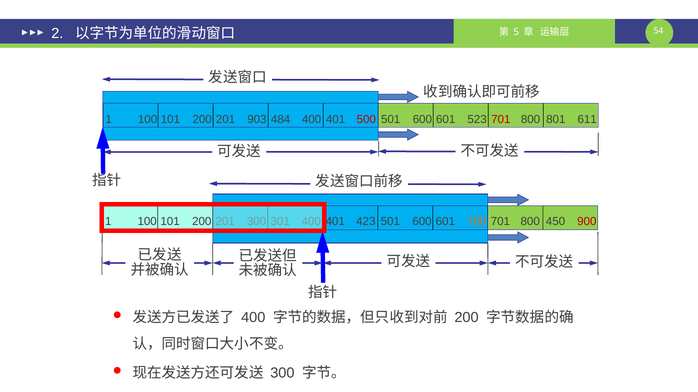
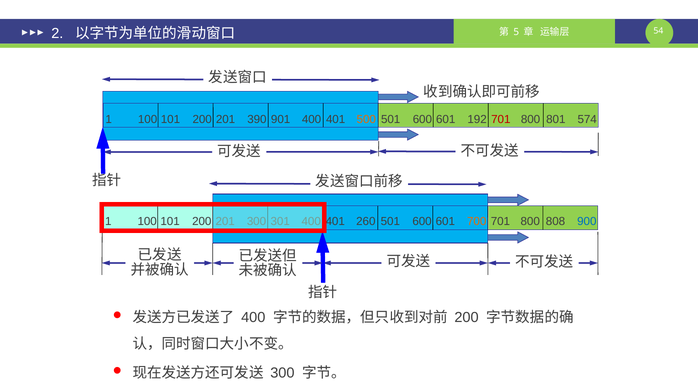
903: 903 -> 390 (257, 120)
484: 484 -> 901 (281, 120)
500 colour: red -> orange (366, 120)
523: 523 -> 192 (477, 120)
611: 611 -> 574 (587, 120)
423: 423 -> 260 (366, 222)
450: 450 -> 808 (555, 222)
900 colour: red -> blue (587, 222)
